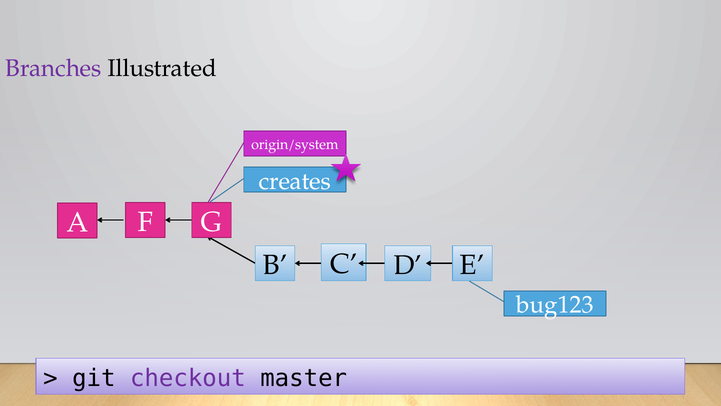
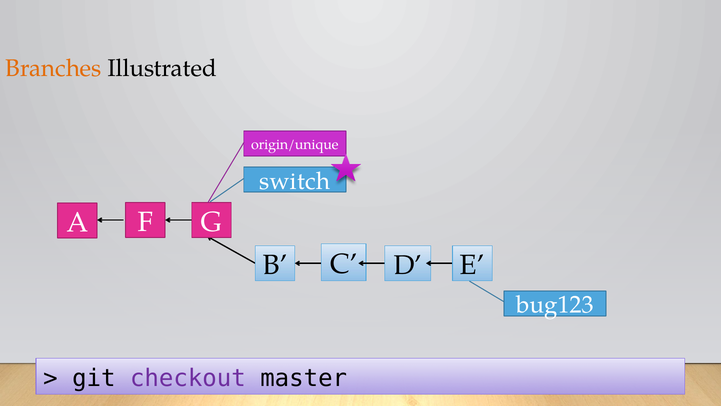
Branches colour: purple -> orange (54, 68)
origin/system: origin/system -> origin/unique (295, 144)
creates: creates -> switch (295, 181)
